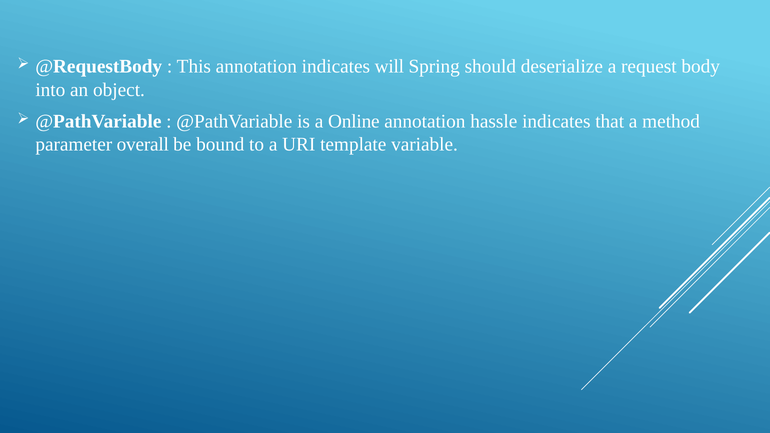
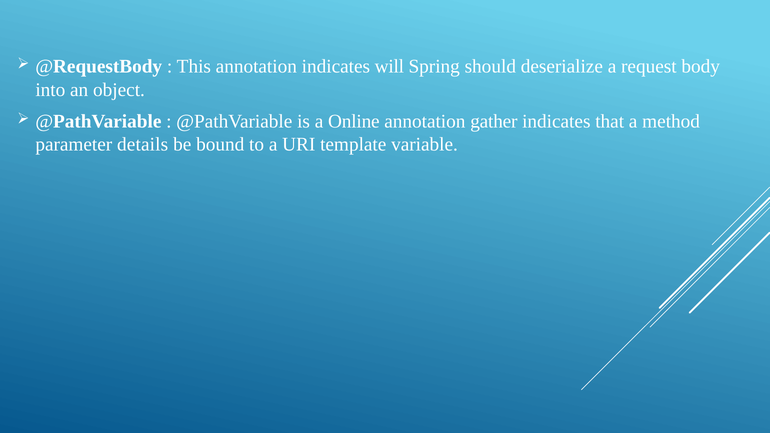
hassle: hassle -> gather (494, 121)
overall: overall -> details (143, 145)
